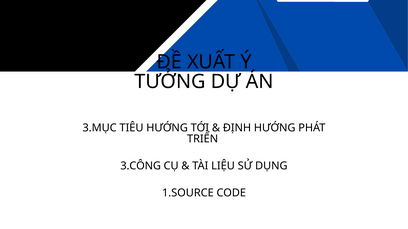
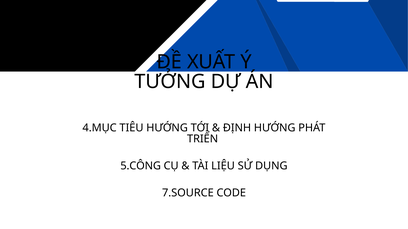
3.MỤC: 3.MỤC -> 4.MỤC (100, 128)
3.CÔNG: 3.CÔNG -> 5.CÔNG (141, 166)
1.SOURCE: 1.SOURCE -> 7.SOURCE (188, 193)
